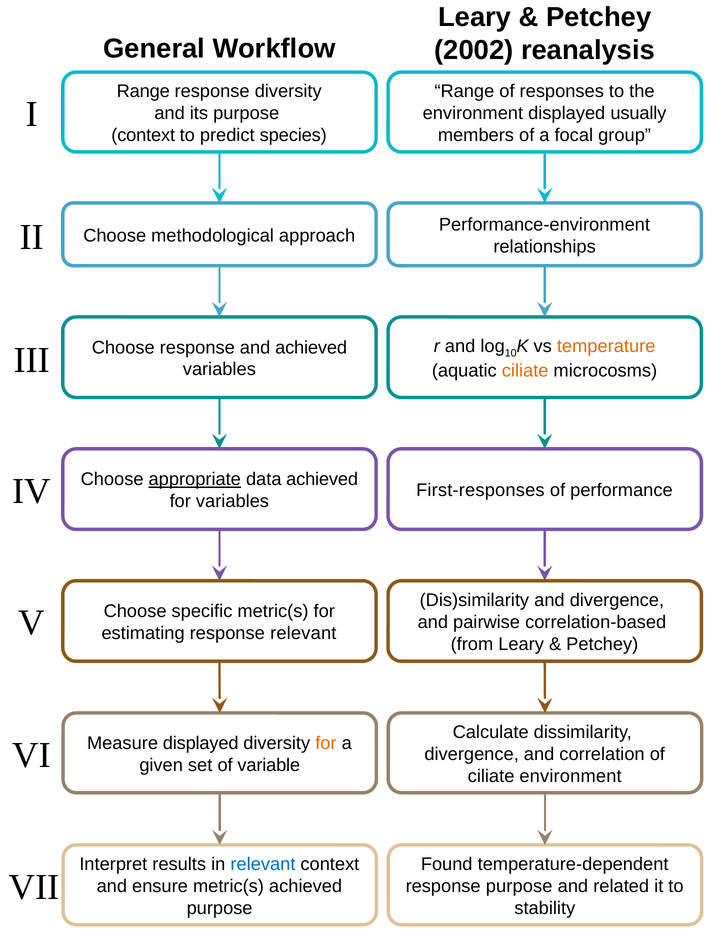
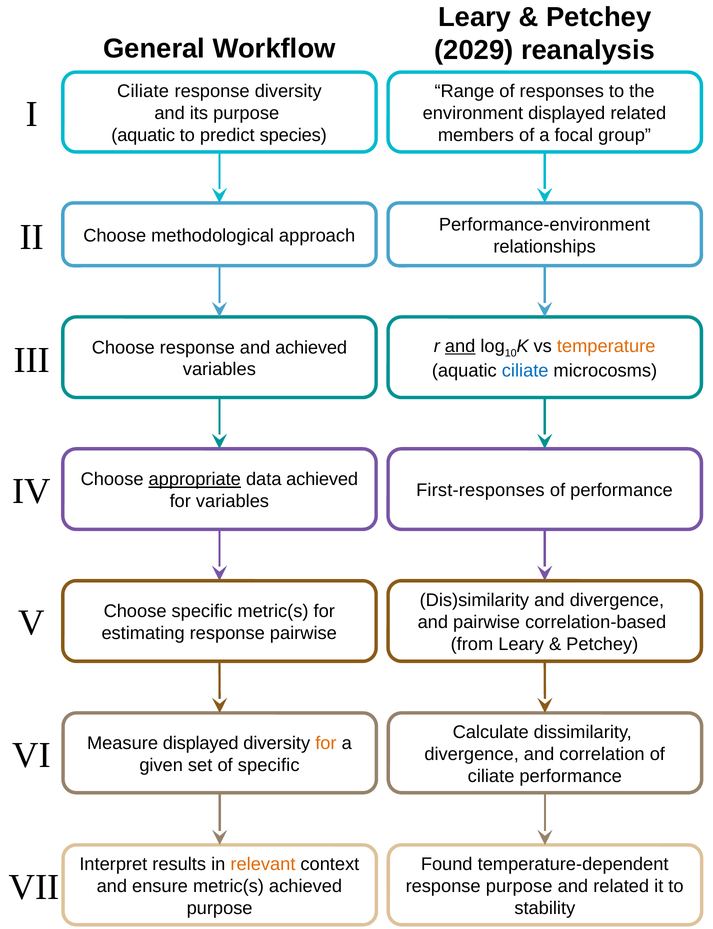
2002: 2002 -> 2029 (474, 50)
Range: Range -> Ciliate (143, 91)
displayed usually: usually -> related (638, 113)
context: context -> aquatic (143, 135)
and underline: none -> present (460, 346)
ciliate colour: orange -> blue (525, 371)
response relevant: relevant -> pairwise (303, 633)
of variable: variable -> specific (269, 765)
ciliate environment: environment -> performance (571, 776)
relevant colour: blue -> orange (263, 864)
